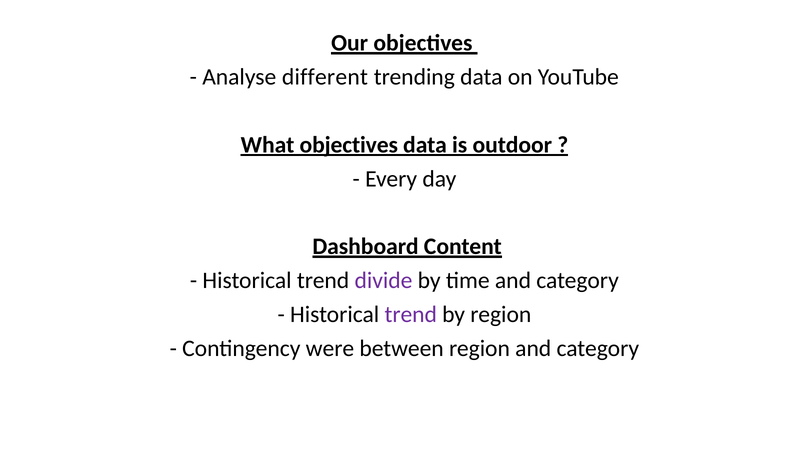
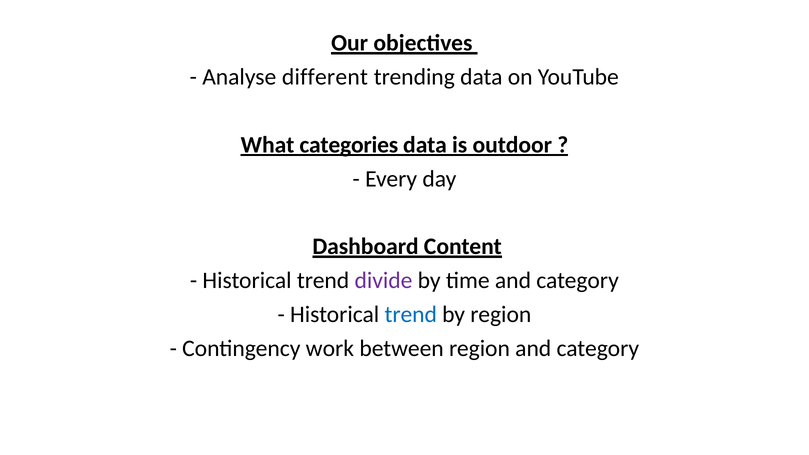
What objectives: objectives -> categories (349, 145)
trend colour: purple -> blue (411, 314)
were: were -> work (330, 348)
